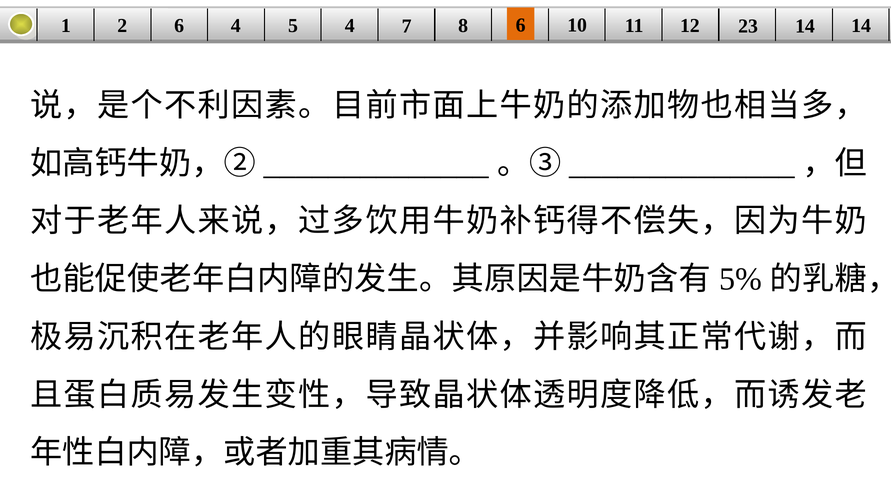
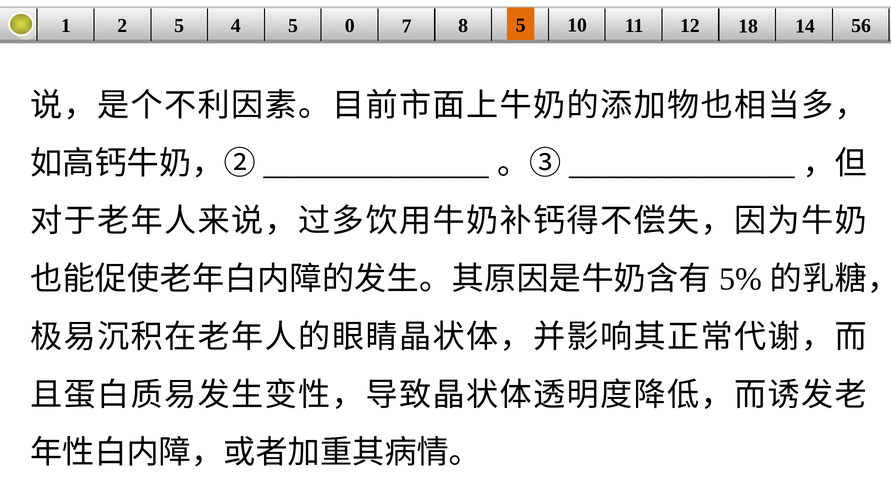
2 6: 6 -> 5 (179, 26)
5 4: 4 -> 0 (350, 26)
8 6: 6 -> 5 (521, 25)
23: 23 -> 18 (748, 26)
14 14: 14 -> 56 (861, 26)
